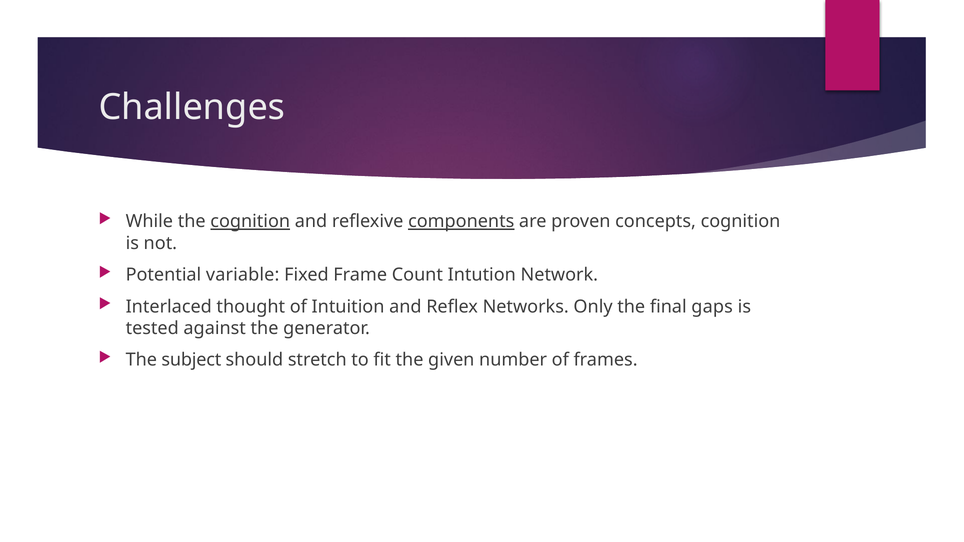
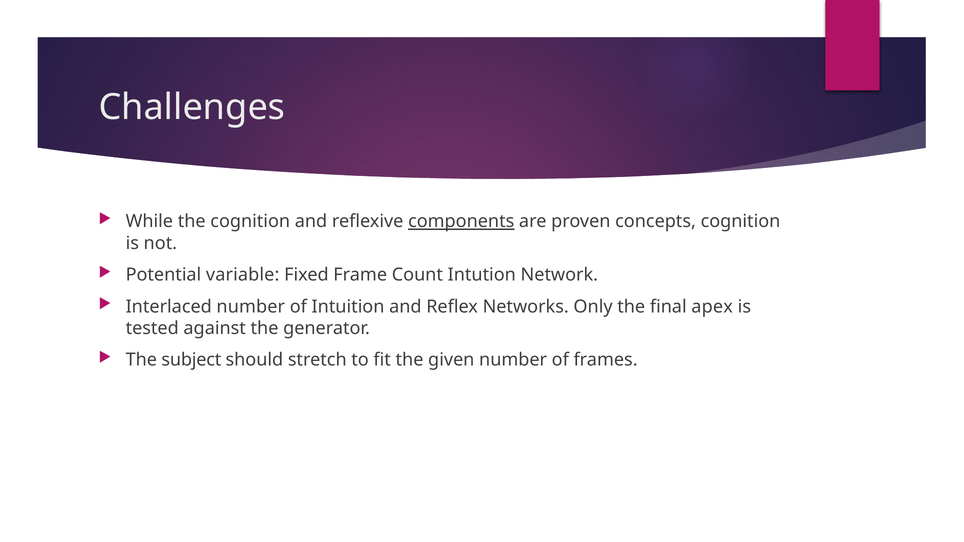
cognition underline: present -> none (250, 222)
Interlaced thought: thought -> number (251, 307)
gaps: gaps -> apex (712, 307)
